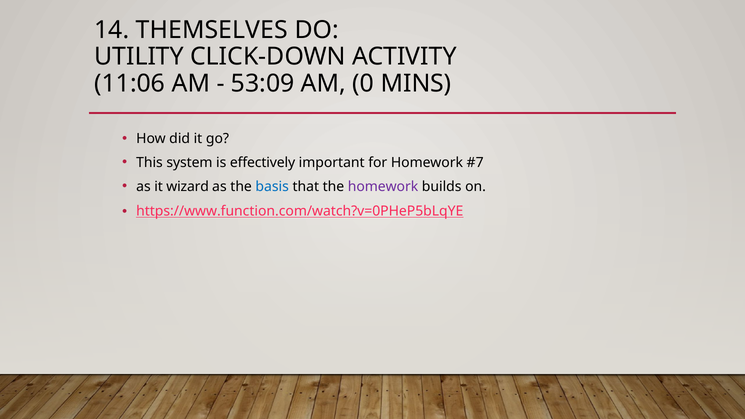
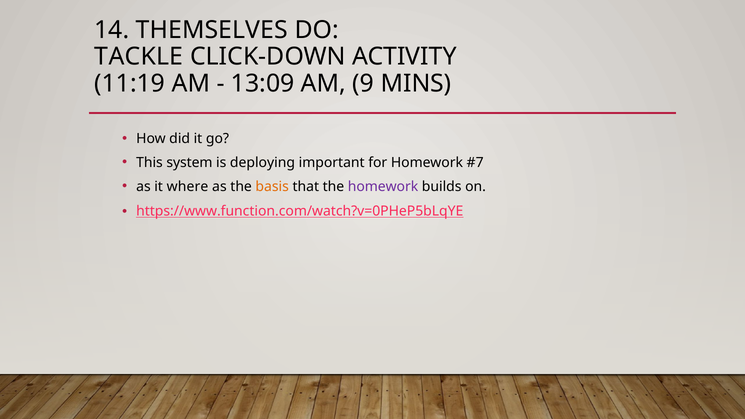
UTILITY: UTILITY -> TACKLE (139, 57)
11:06: 11:06 -> 11:19 (130, 84)
53:09: 53:09 -> 13:09 (263, 84)
0: 0 -> 9 (363, 84)
effectively: effectively -> deploying (262, 163)
wizard: wizard -> where (187, 187)
basis colour: blue -> orange (272, 187)
